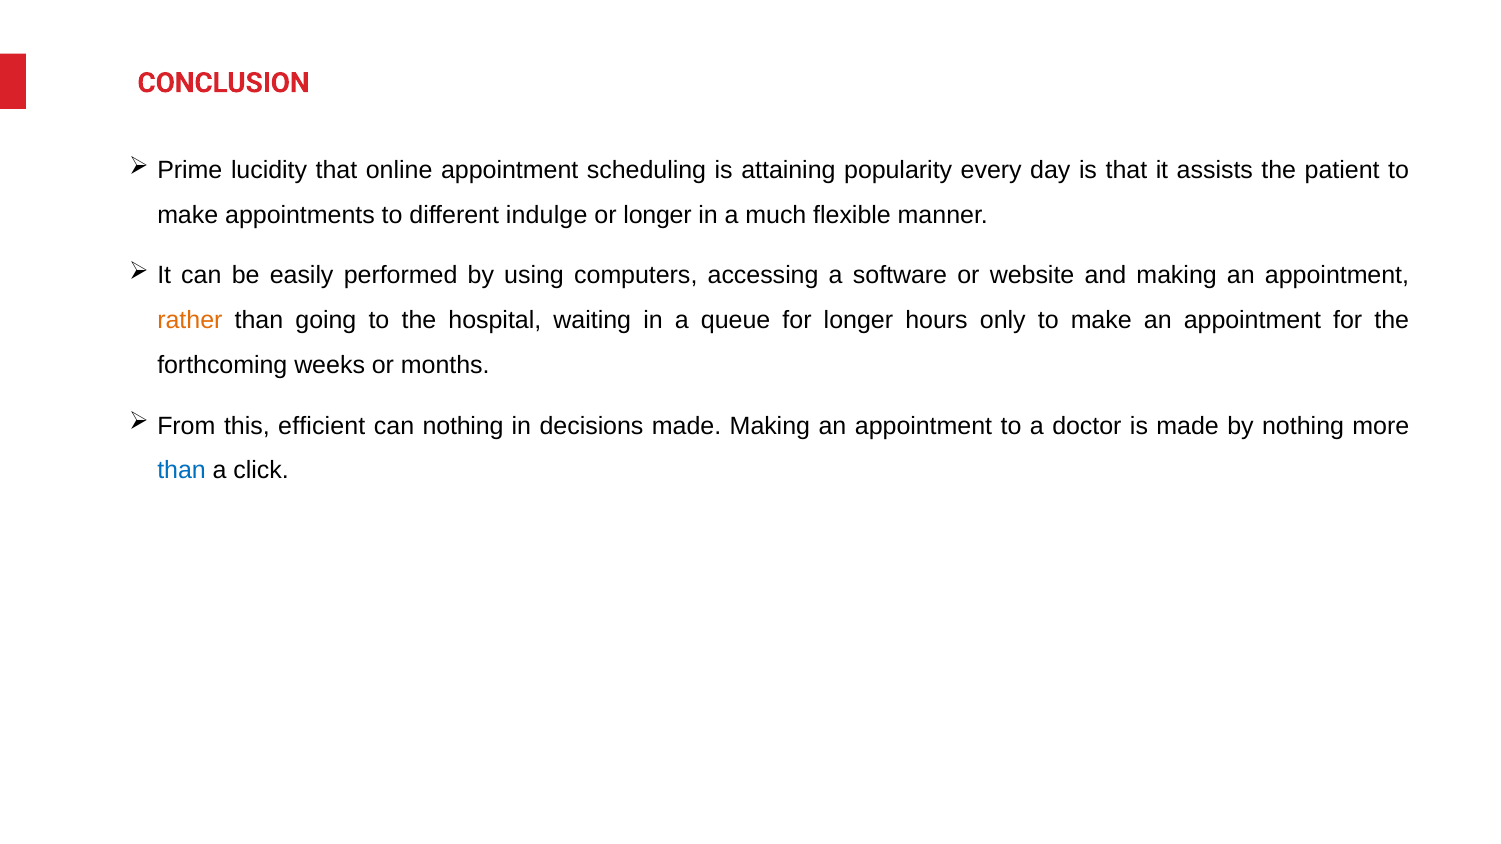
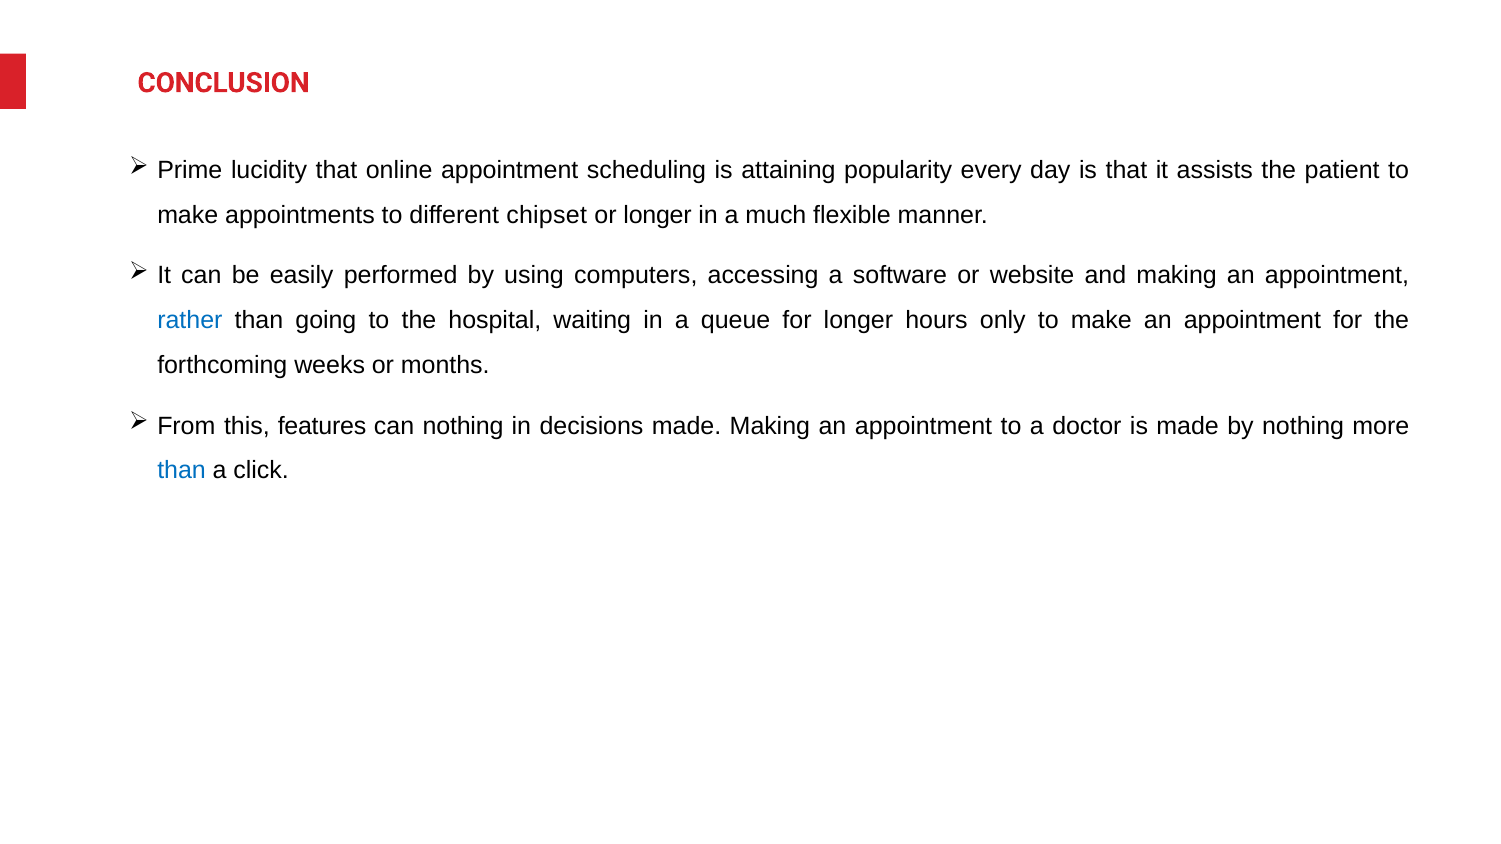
indulge: indulge -> chipset (547, 215)
rather colour: orange -> blue (190, 320)
efficient: efficient -> features (322, 426)
